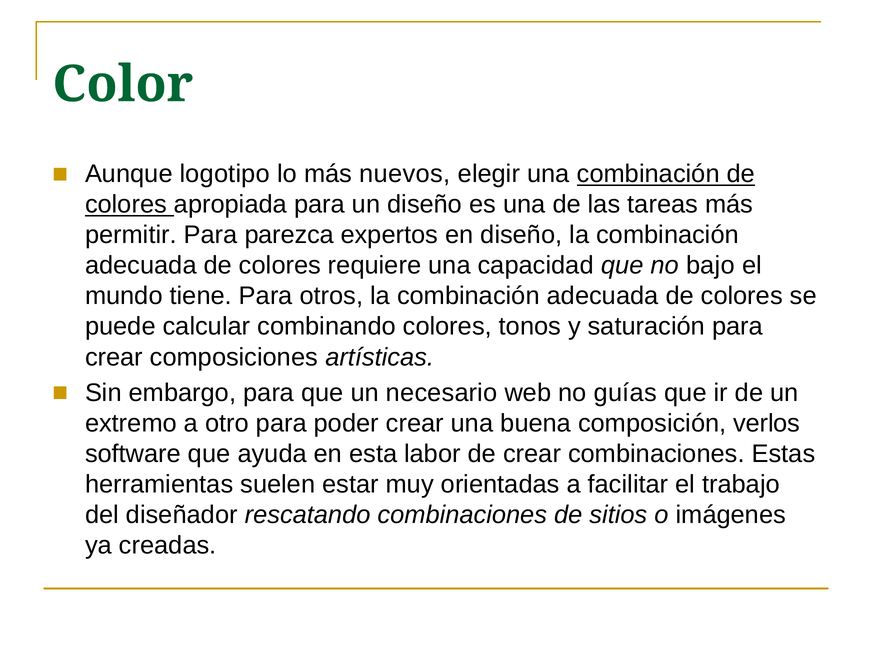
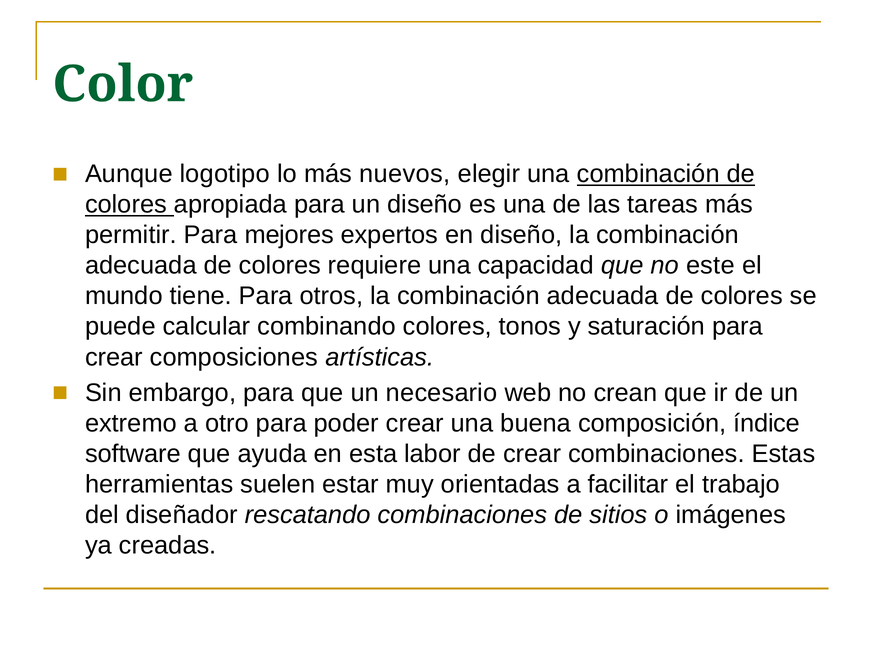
parezca: parezca -> mejores (289, 235)
bajo: bajo -> este (710, 266)
guías: guías -> crean (625, 393)
verlos: verlos -> índice (767, 423)
